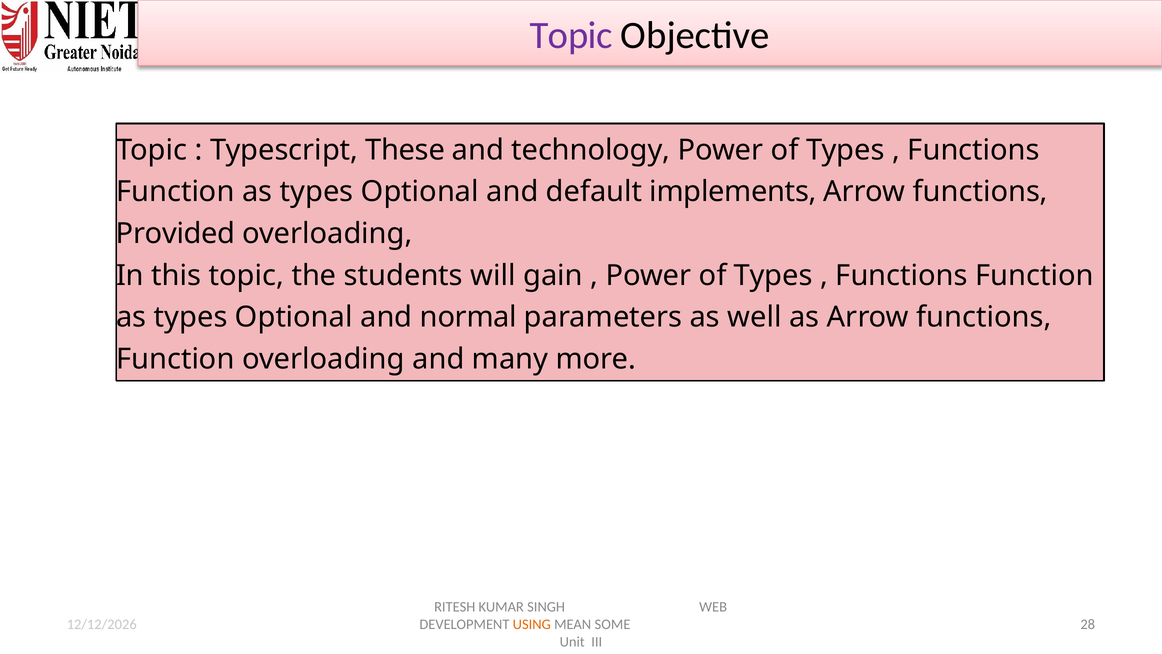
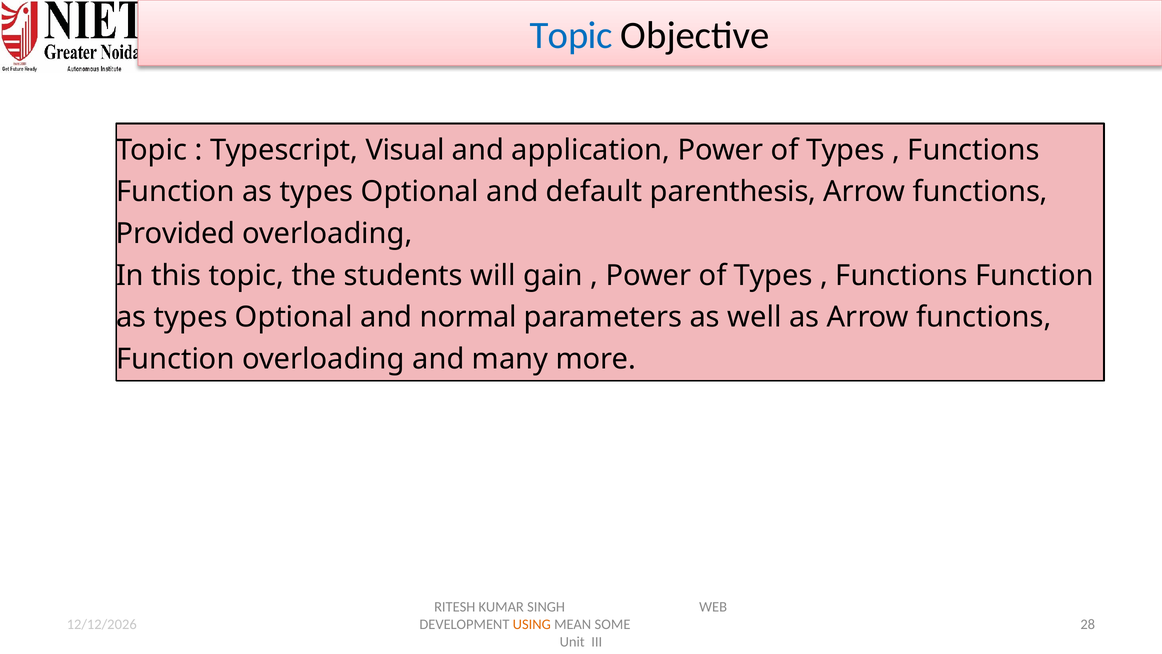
Topic colour: purple -> blue (571, 35)
These: These -> Visual (405, 150)
technology: technology -> application (591, 150)
implements: implements -> parenthesis (733, 192)
